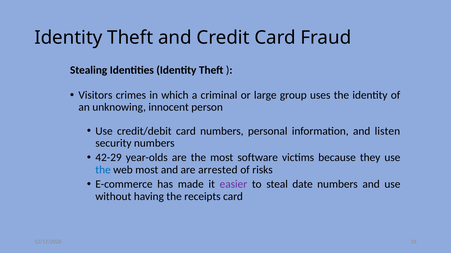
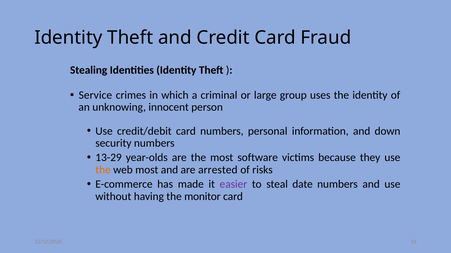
Visitors: Visitors -> Service (95, 95)
listen: listen -> down (387, 131)
42-29: 42-29 -> 13-29 (109, 158)
the colour: blue -> orange (103, 170)
receipts: receipts -> monitor (202, 197)
